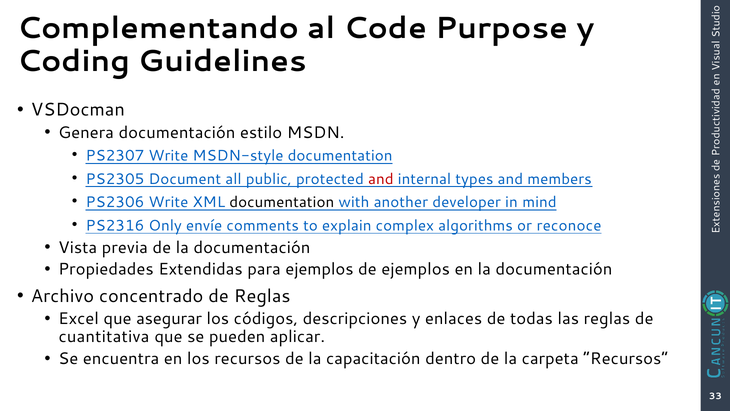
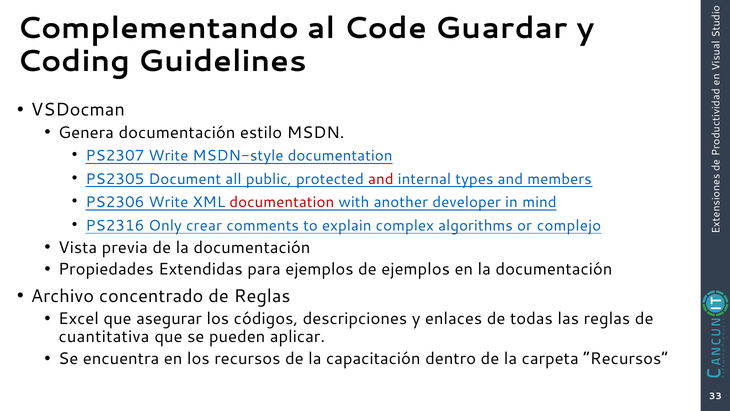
Purpose: Purpose -> Guardar (501, 28)
documentation colour: black -> red (282, 202)
envíe: envíe -> crear (204, 225)
reconoce: reconoce -> complejo (569, 225)
